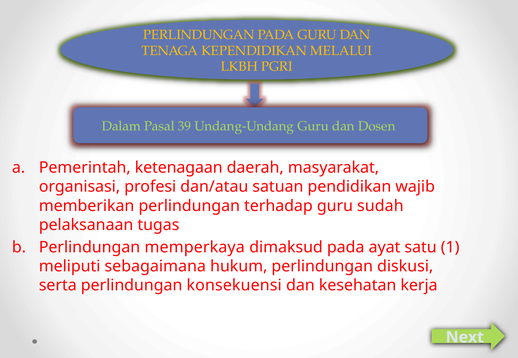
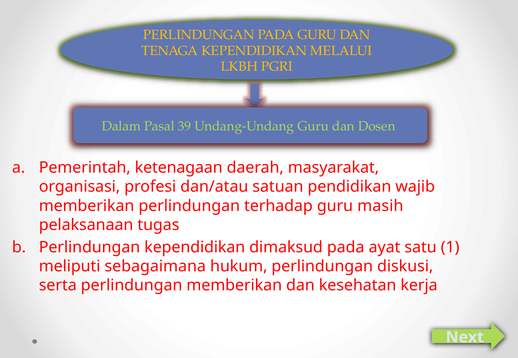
sudah: sudah -> masih (380, 206)
Perlindungan memperkaya: memperkaya -> kependidikan (195, 248)
perlindungan konsekuensi: konsekuensi -> memberikan (234, 286)
